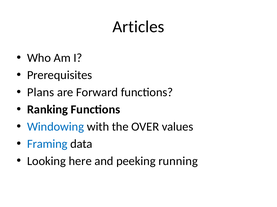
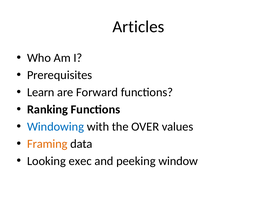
Plans: Plans -> Learn (41, 93)
Framing colour: blue -> orange (47, 144)
here: here -> exec (80, 162)
running: running -> window (178, 162)
